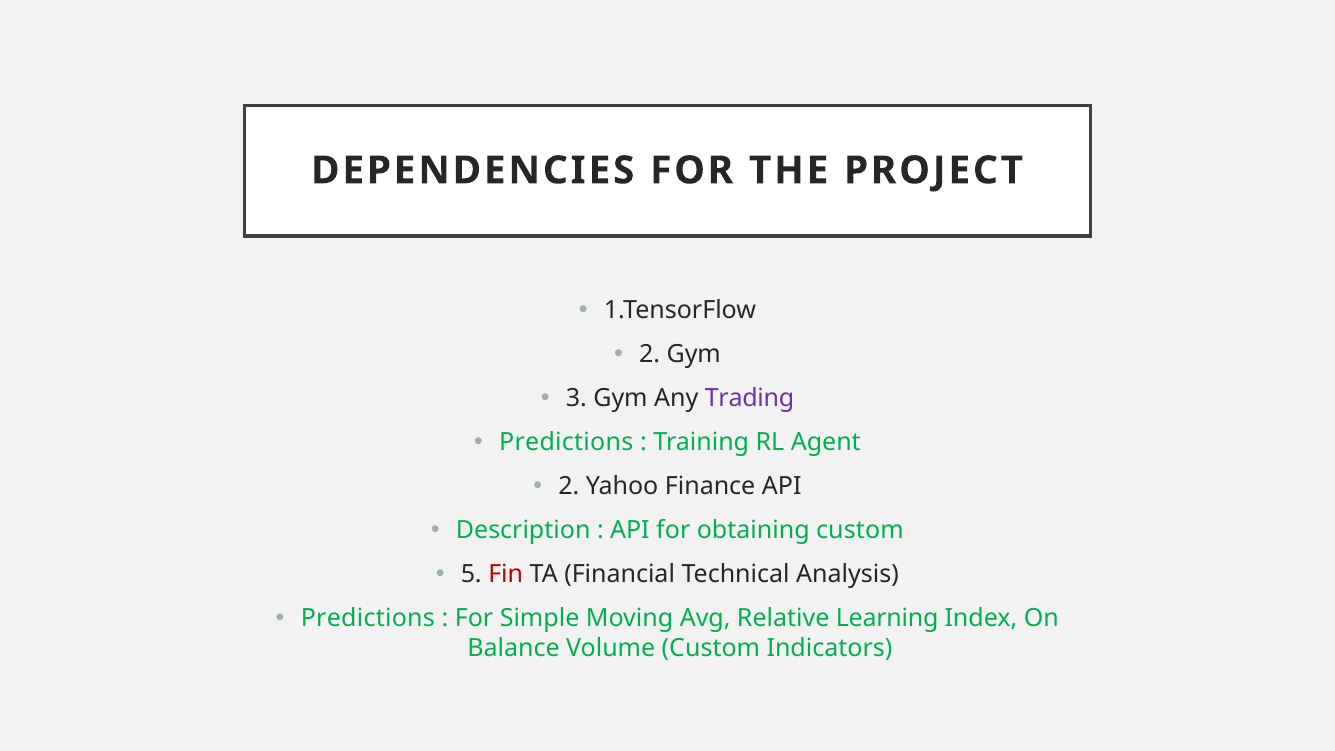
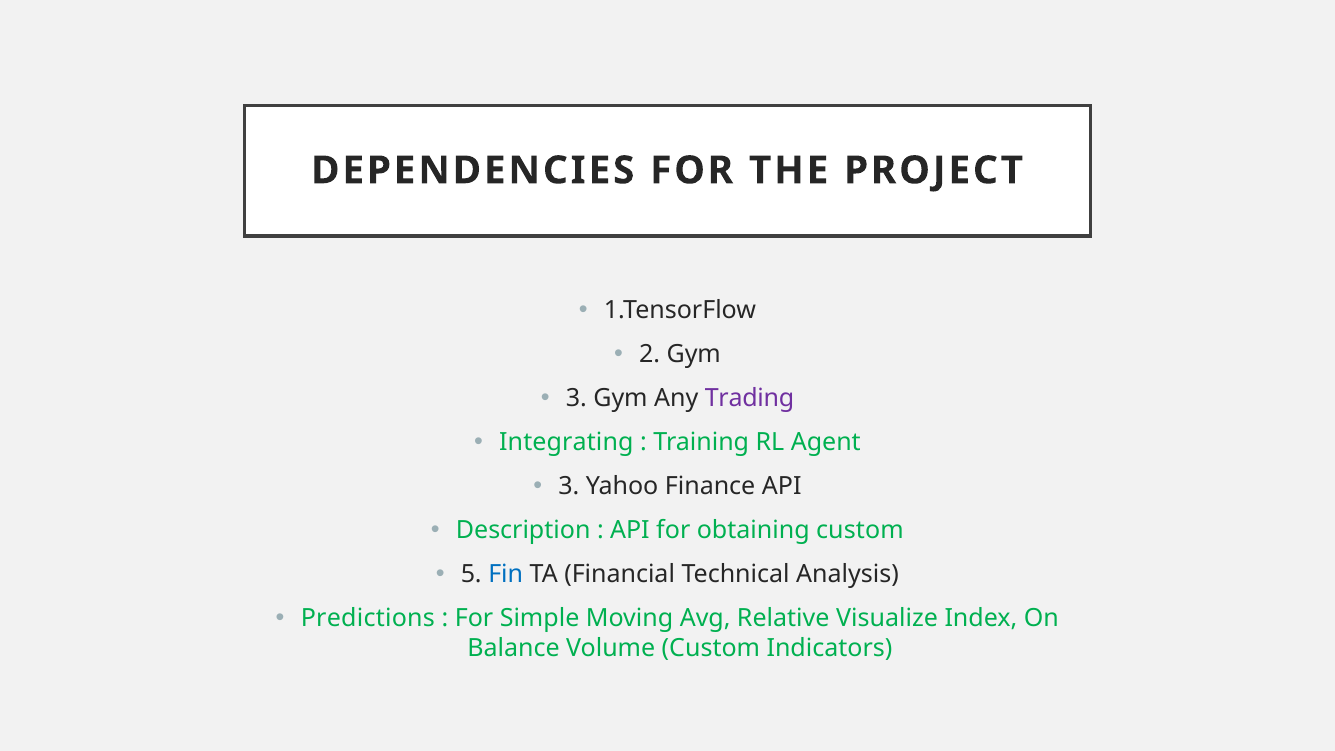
Predictions: Predictions -> Integrating (566, 442)
2: 2 -> 3 (569, 486)
Fin colour: red -> blue (506, 574)
Learning: Learning -> Visualize (887, 618)
